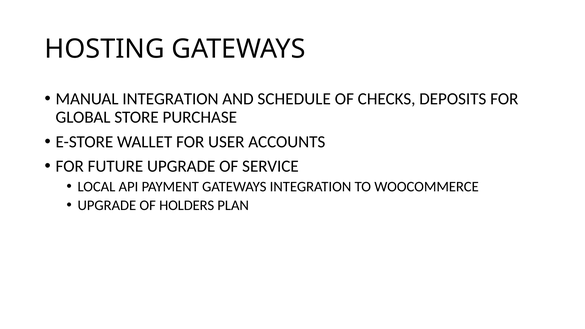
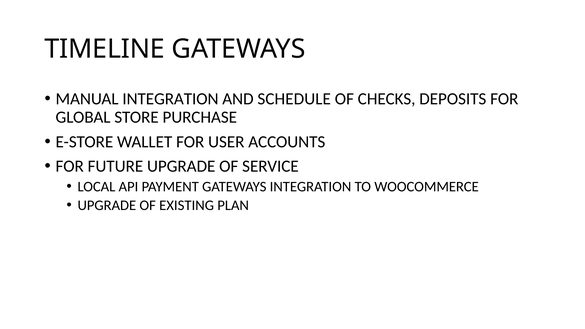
HOSTING: HOSTING -> TIMELINE (105, 49)
HOLDERS: HOLDERS -> EXISTING (187, 205)
